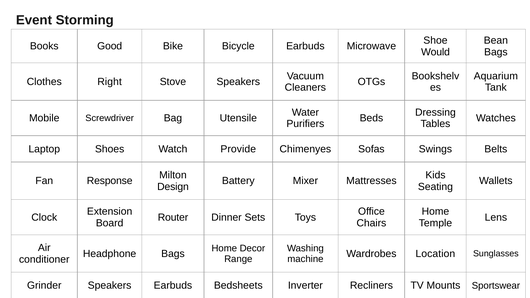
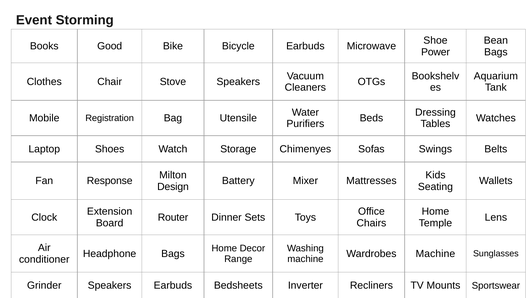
Would: Would -> Power (435, 52)
Right: Right -> Chair (110, 82)
Screwdriver: Screwdriver -> Registration (110, 118)
Provide: Provide -> Storage (238, 149)
Wardrobes Location: Location -> Machine (435, 254)
